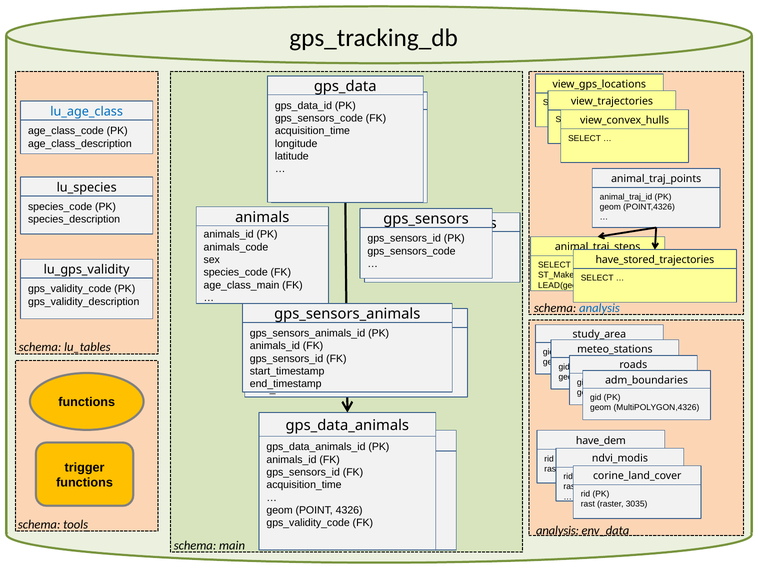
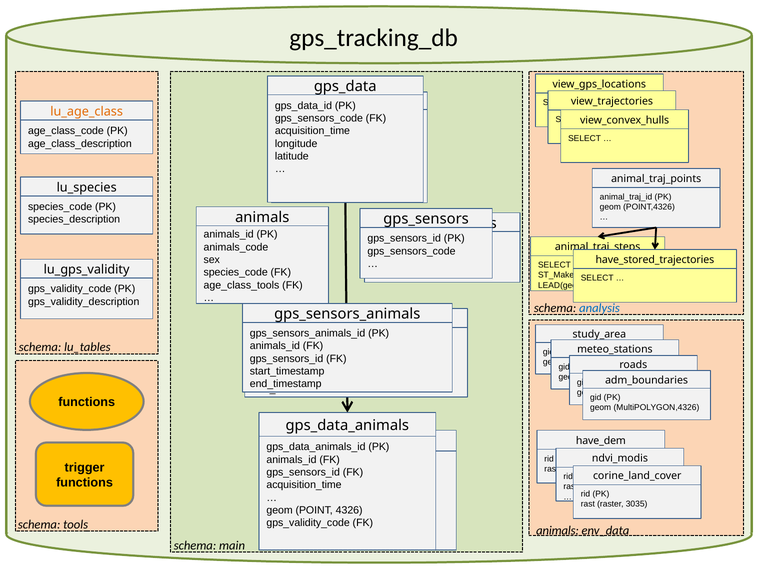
lu_age_class colour: blue -> orange (87, 111)
age_class_main: age_class_main -> age_class_tools (241, 285)
analysis: analysis -> animals (558, 530)
